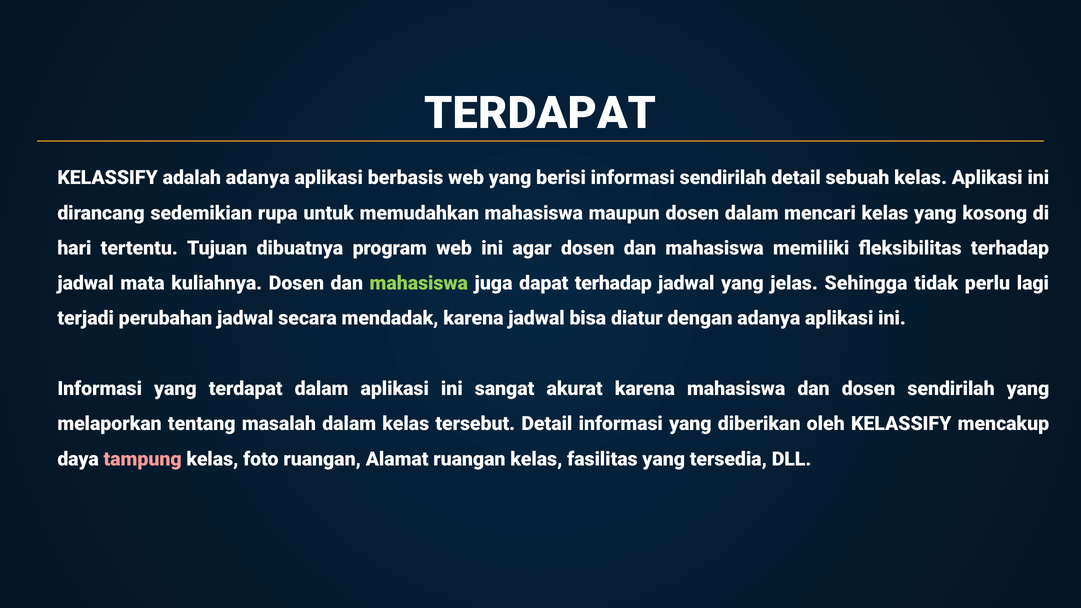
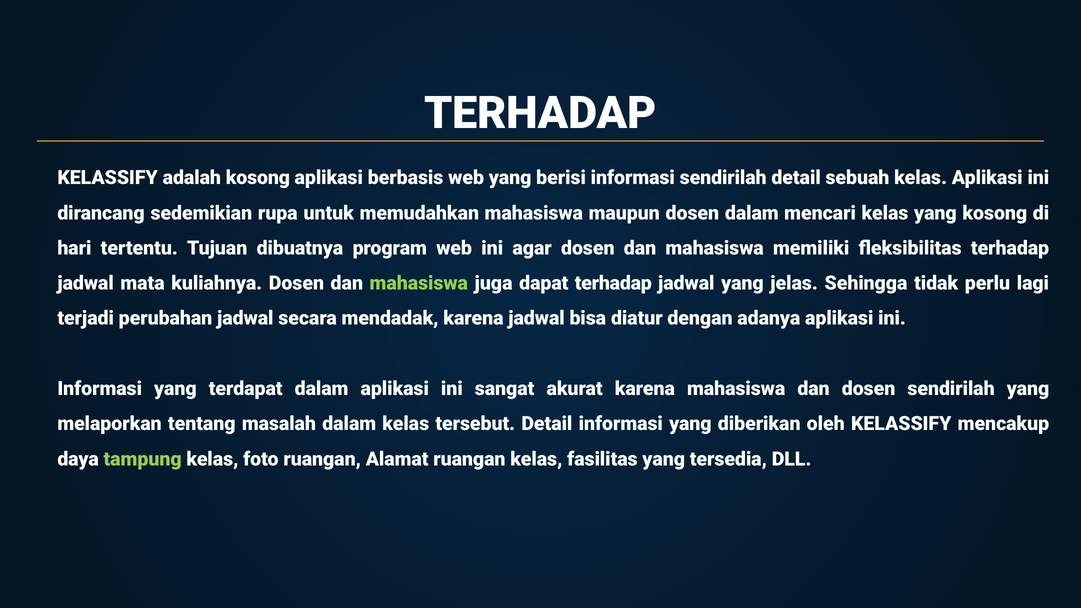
TERDAPAT: TERDAPAT -> TERHADAP (540, 113)
adalah adanya: adanya -> kosong (258, 178)
tampung colour: pink -> light green (143, 459)
